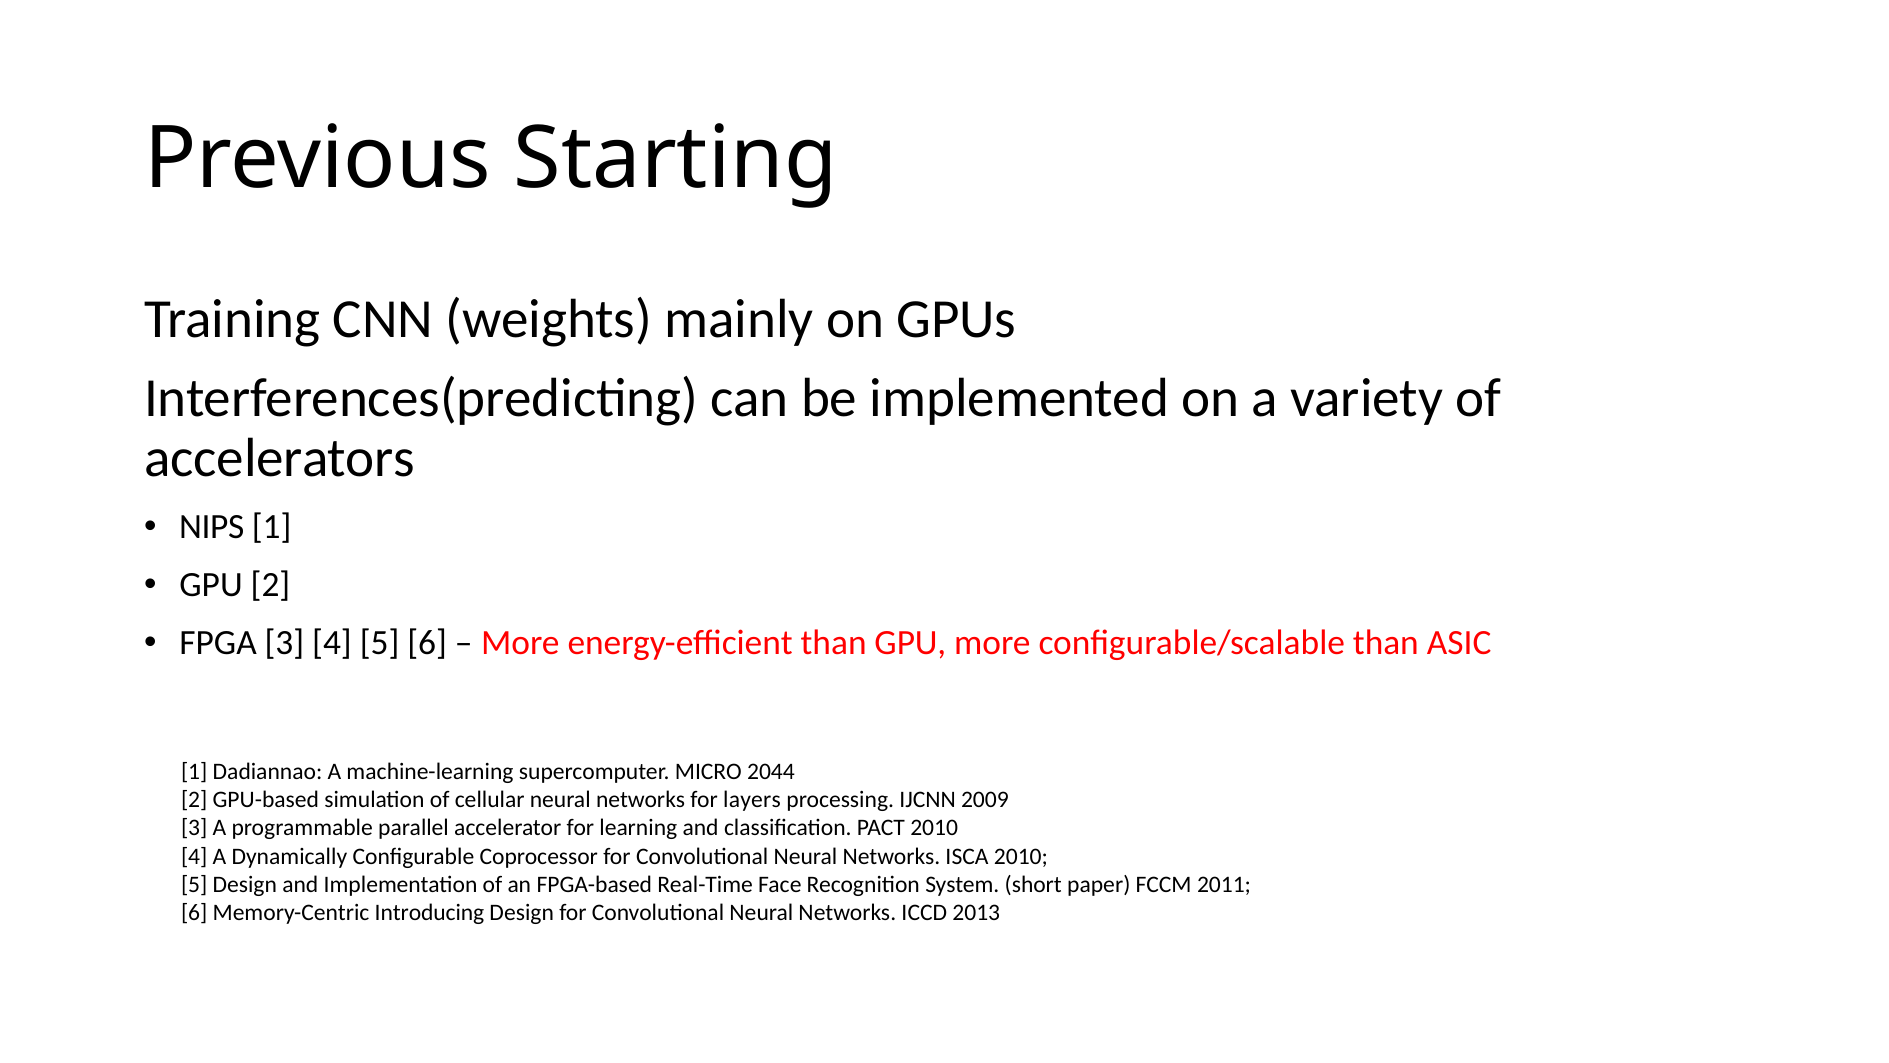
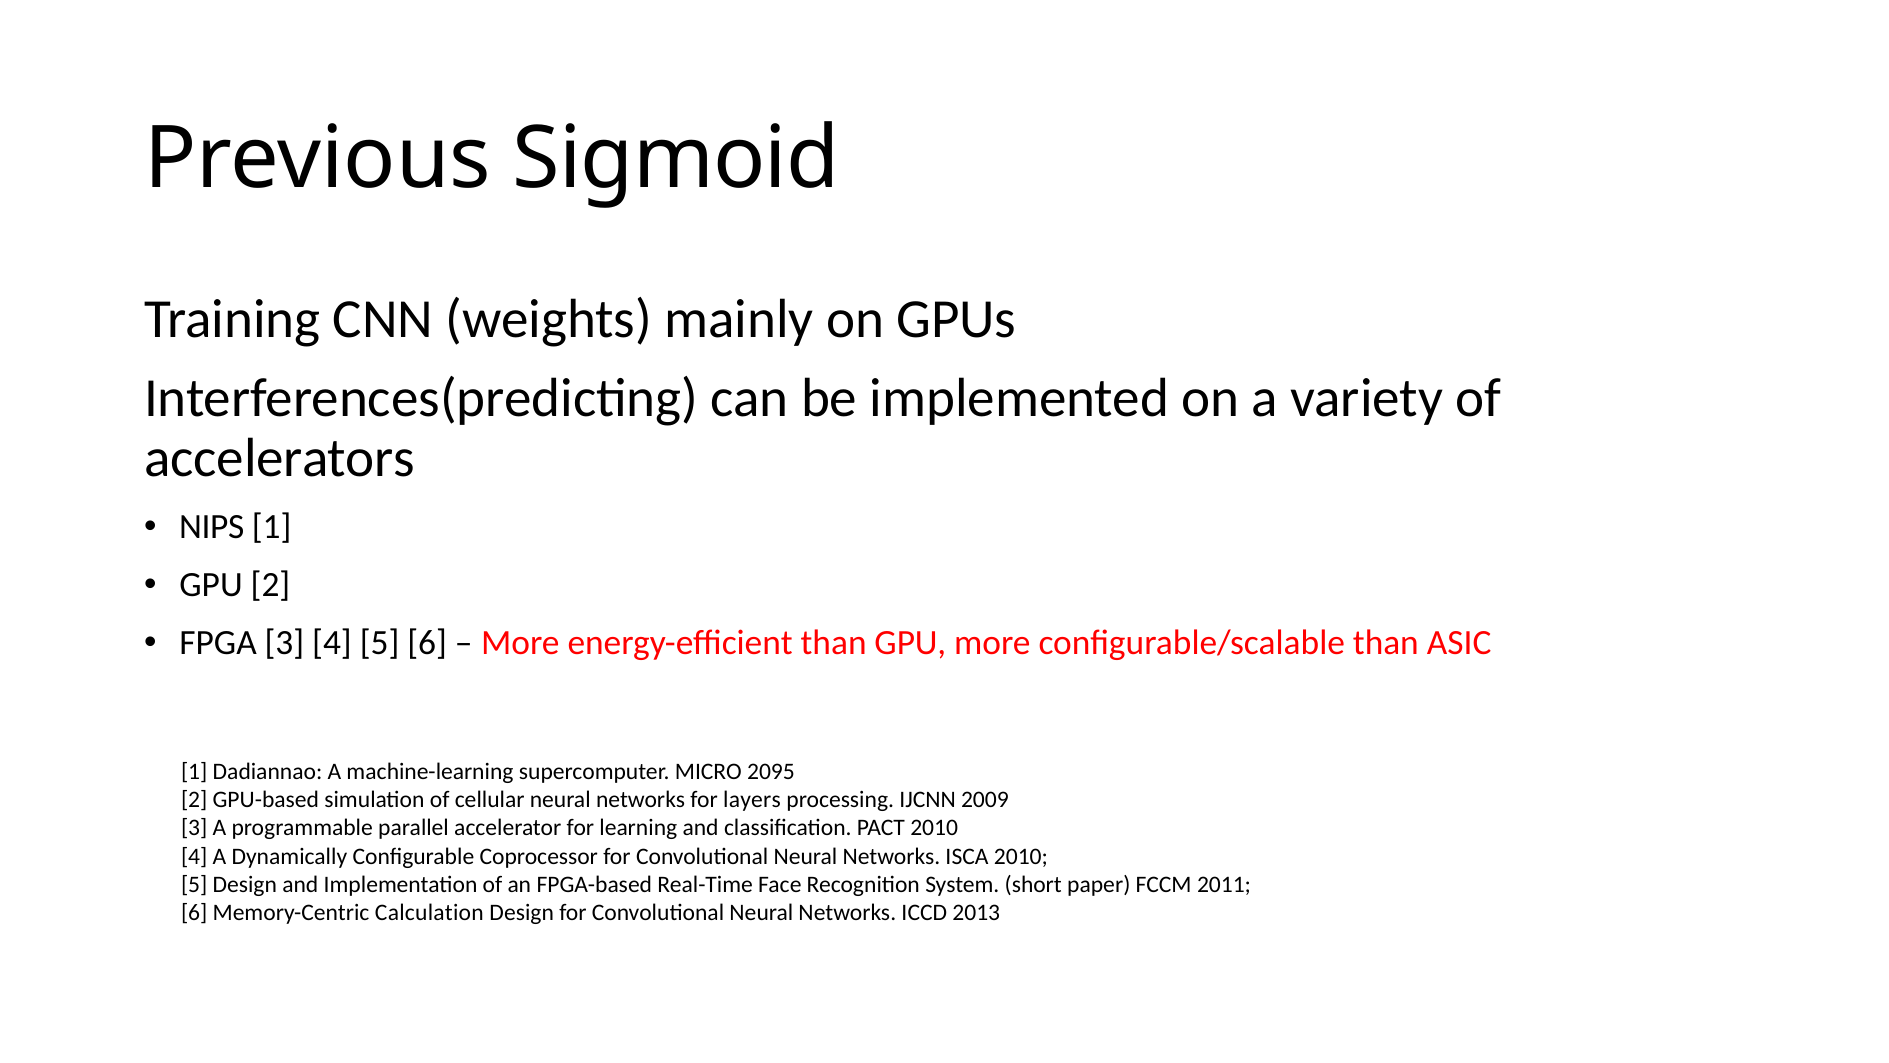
Starting: Starting -> Sigmoid (676, 159)
2044: 2044 -> 2095 (771, 771)
Introducing: Introducing -> Calculation (429, 913)
